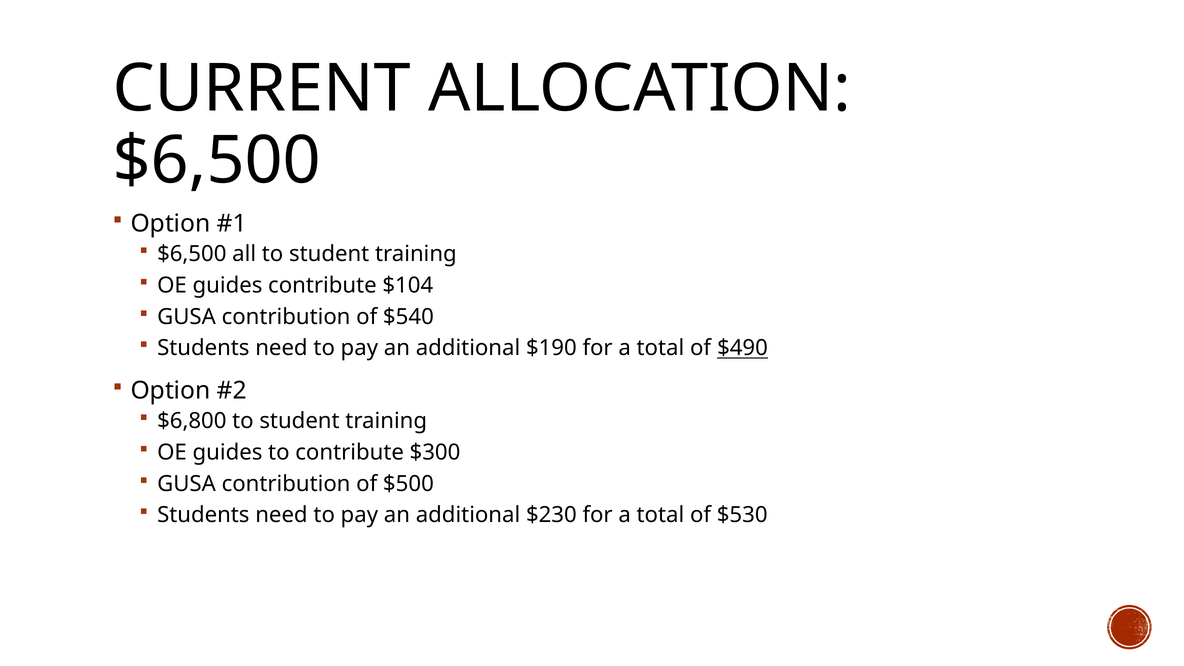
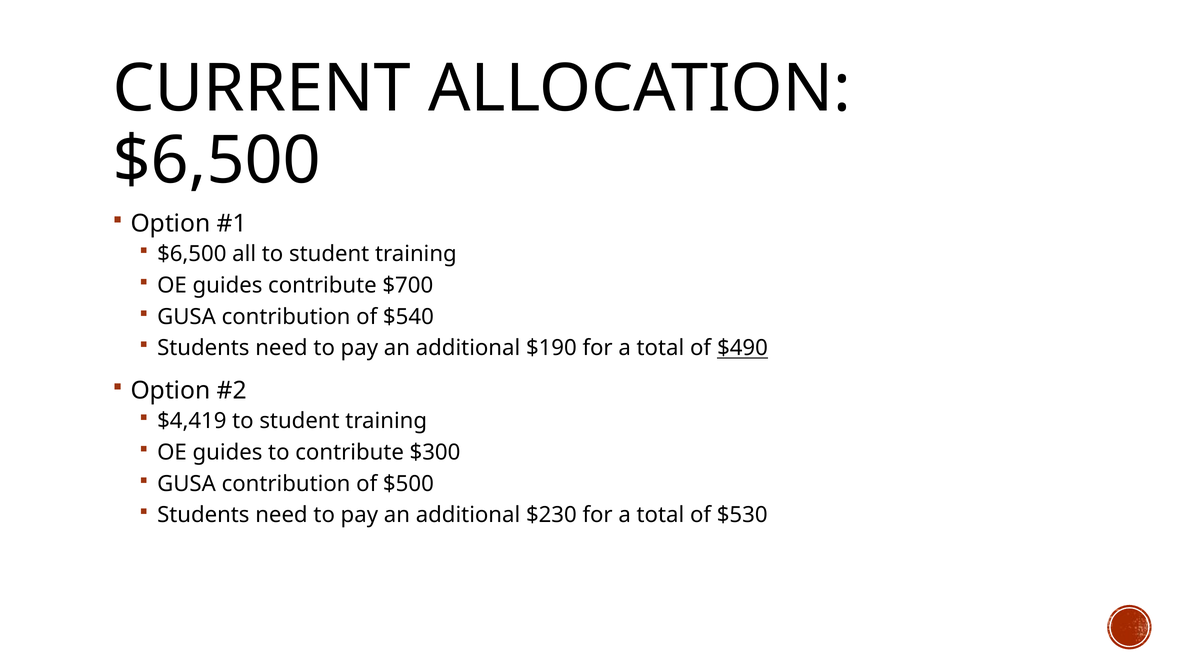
$104: $104 -> $700 (408, 285)
$6,800: $6,800 -> $4,419 (192, 421)
